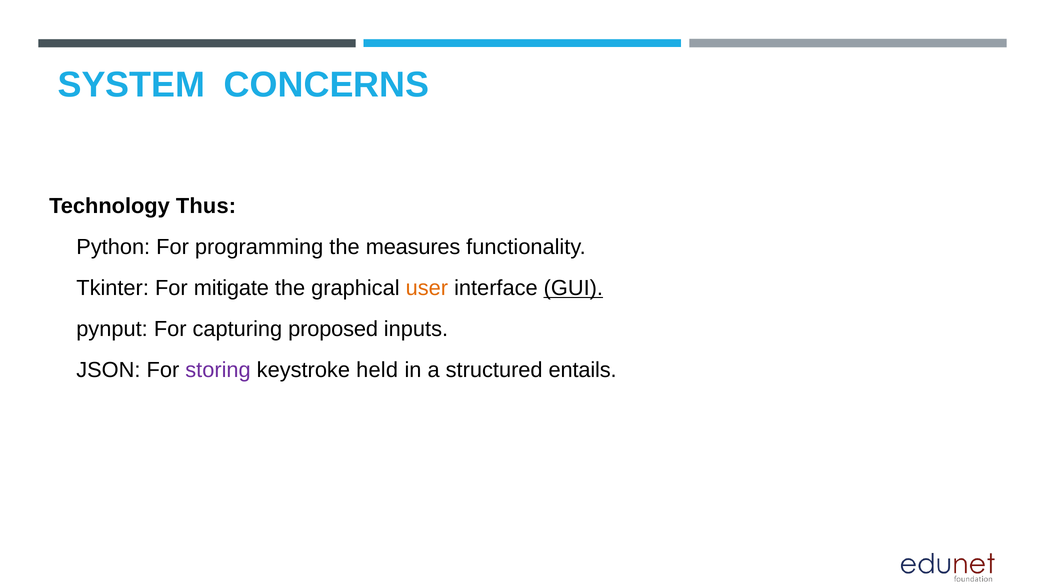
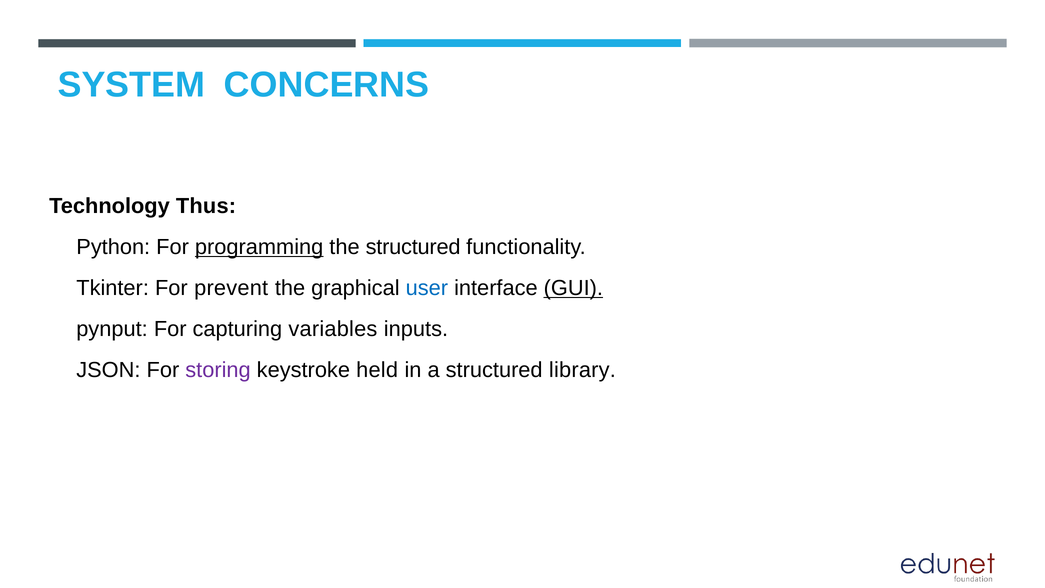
programming underline: none -> present (259, 247)
the measures: measures -> structured (413, 247)
mitigate: mitigate -> prevent (231, 288)
user colour: orange -> blue (427, 288)
proposed: proposed -> variables (333, 329)
entails: entails -> library (582, 370)
